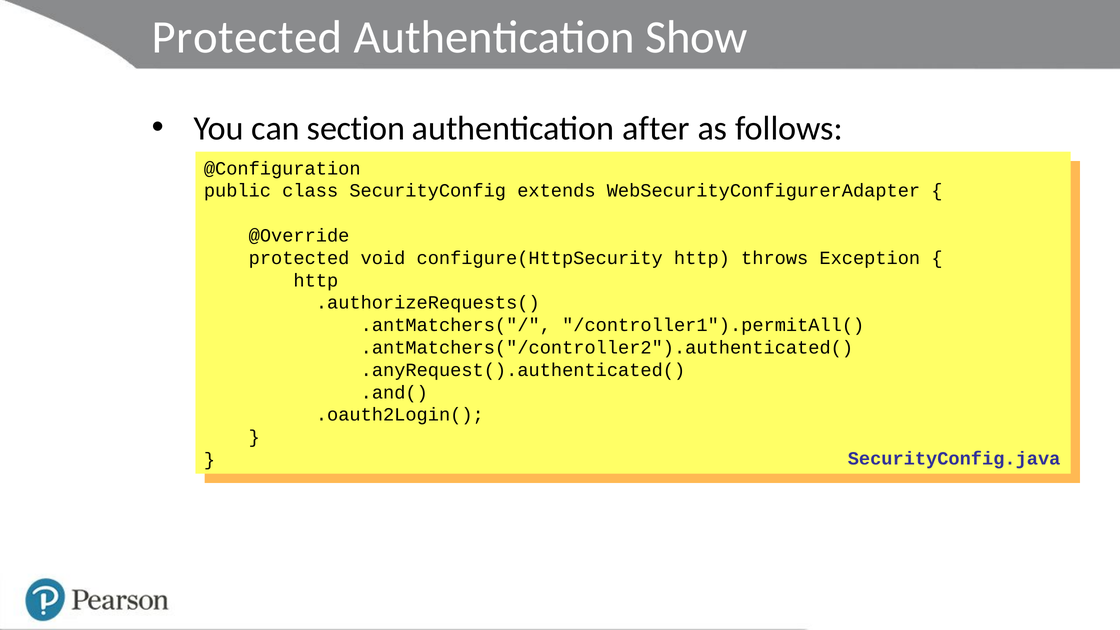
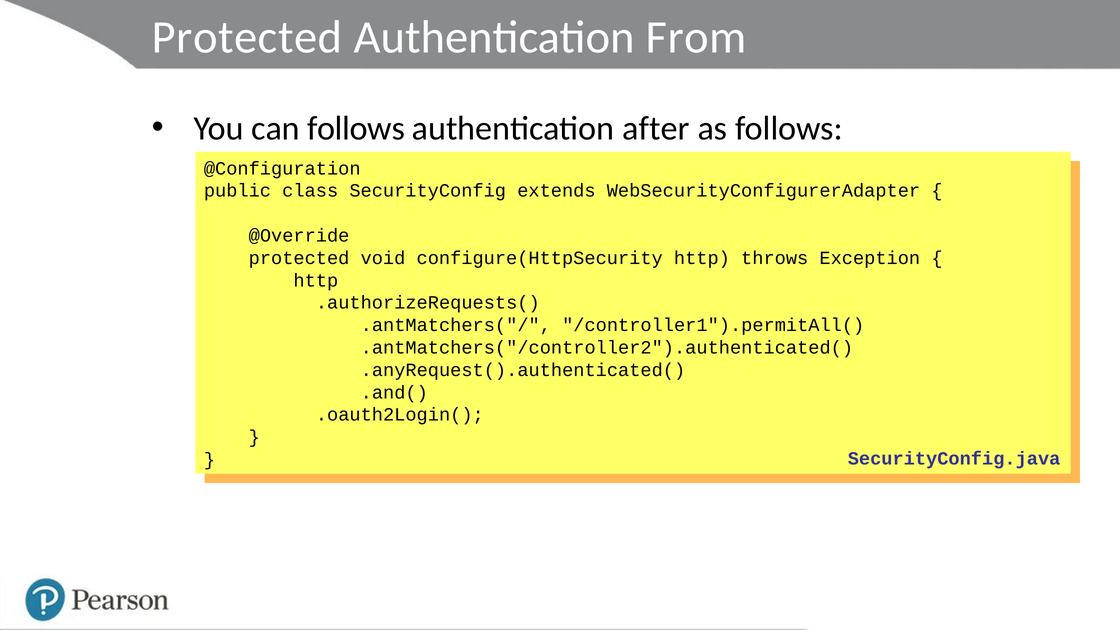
Show: Show -> From (696, 37)
can section: section -> follows (356, 128)
